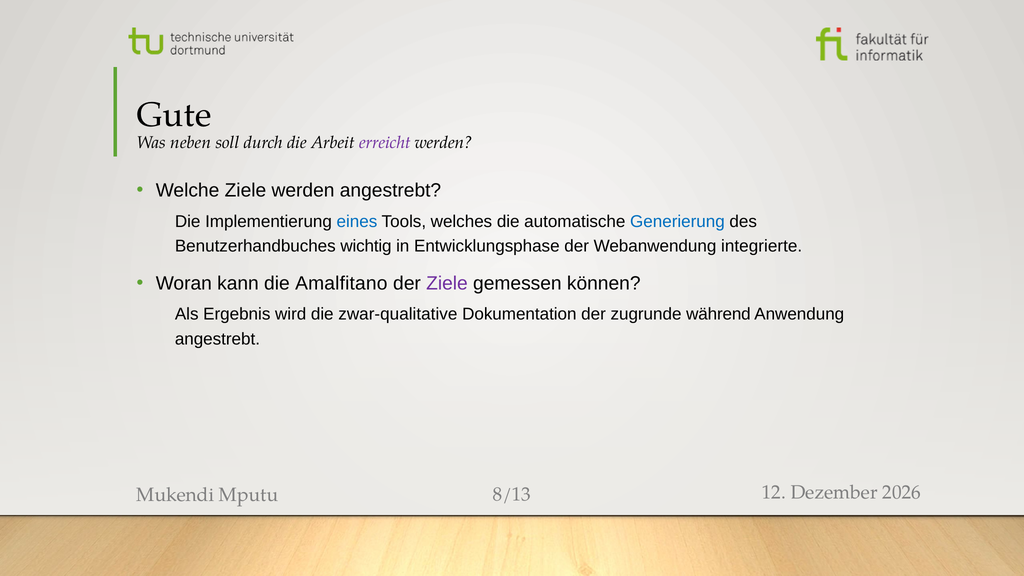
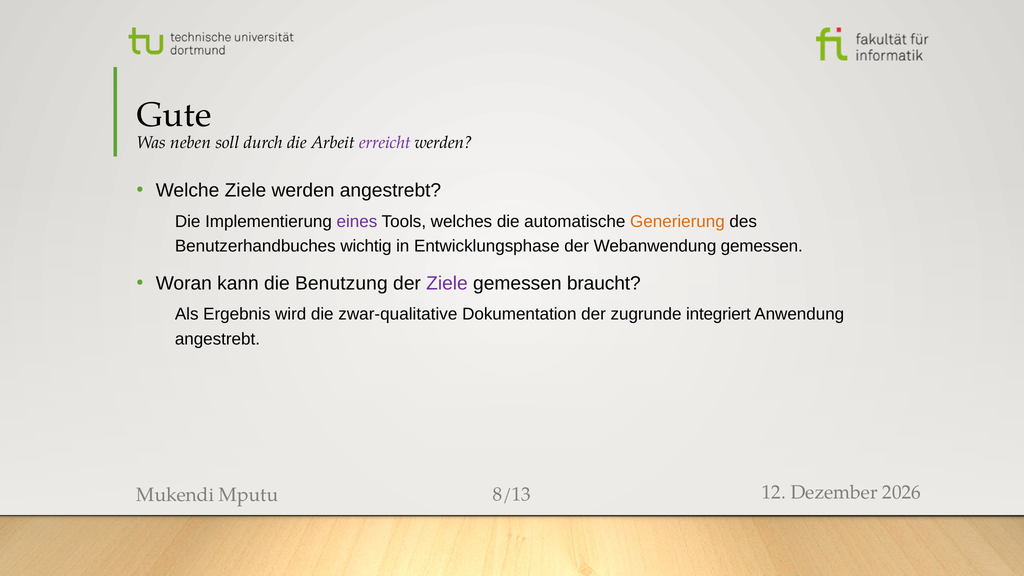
eines colour: blue -> purple (357, 222)
Generierung colour: blue -> orange (677, 222)
Webanwendung integrierte: integrierte -> gemessen (762, 246)
Amalfitano: Amalfitano -> Benutzung (341, 283)
können: können -> braucht (604, 283)
während: während -> integriert (718, 314)
